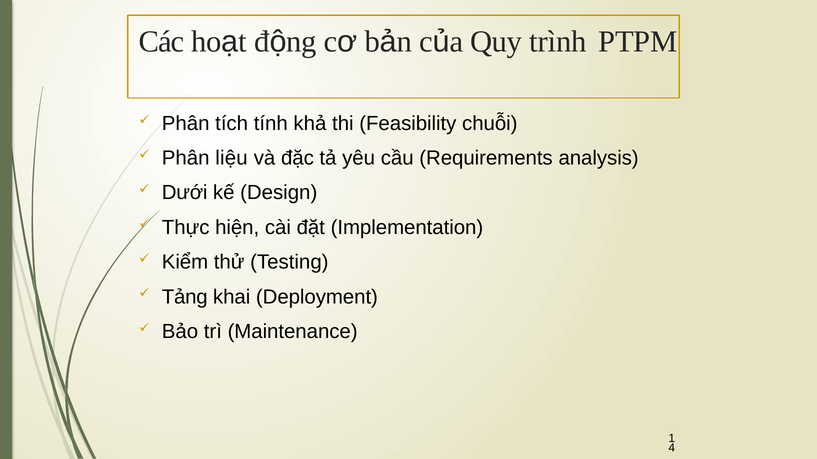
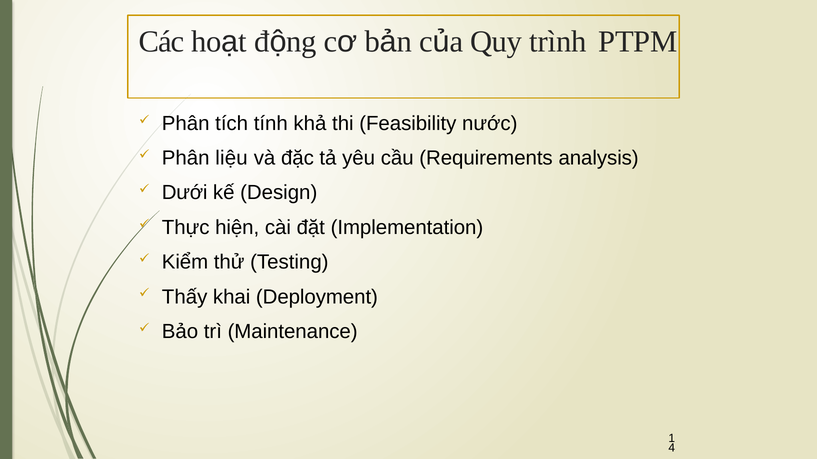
chuỗi: chuỗi -> nước (490, 124)
Tảng: Tảng -> Thấy (185, 297)
